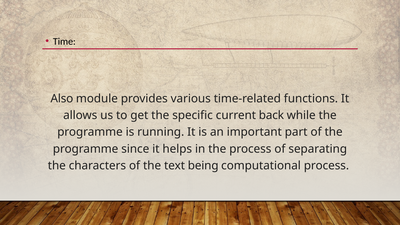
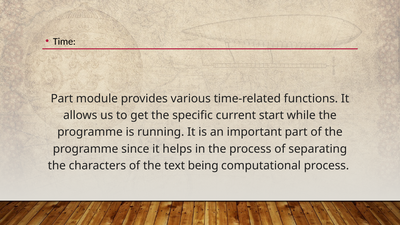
Also: Also -> Part (62, 99)
back: back -> start (271, 115)
